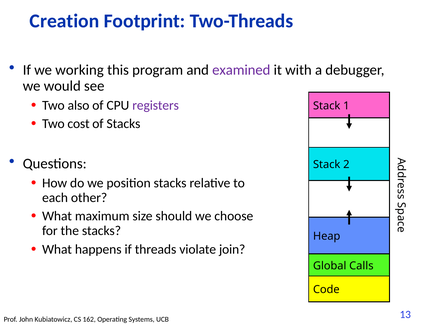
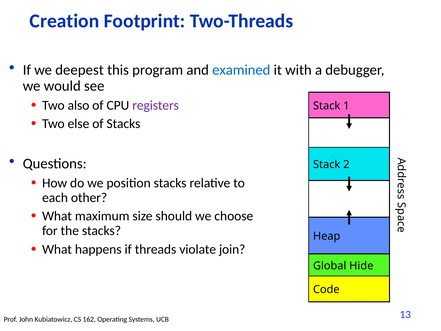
working: working -> deepest (80, 70)
examined colour: purple -> blue (241, 70)
cost: cost -> else (78, 124)
Calls: Calls -> Hide (361, 266)
